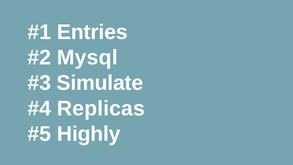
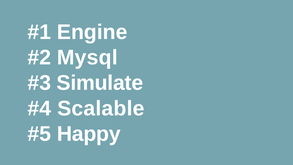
Entries: Entries -> Engine (92, 32)
Replicas: Replicas -> Scalable (101, 108)
Highly: Highly -> Happy (89, 134)
